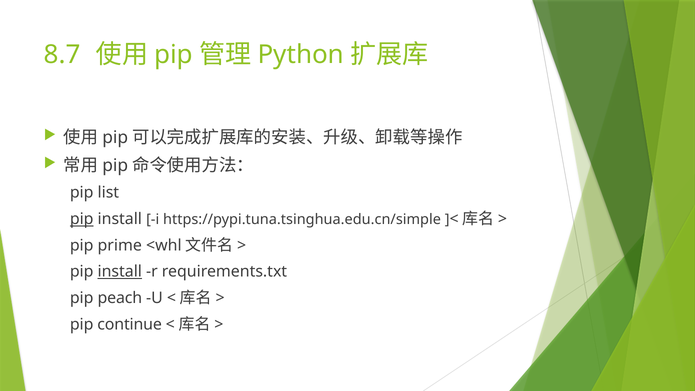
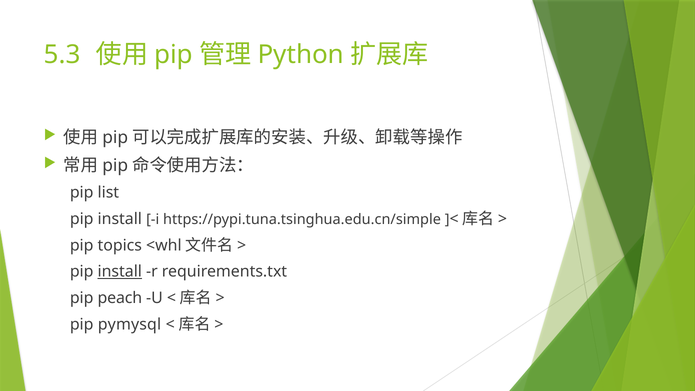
8.7: 8.7 -> 5.3 (62, 55)
pip underline: present -> none (82, 219)
prime: prime -> topics (120, 245)
continue: continue -> pymysql (129, 324)
